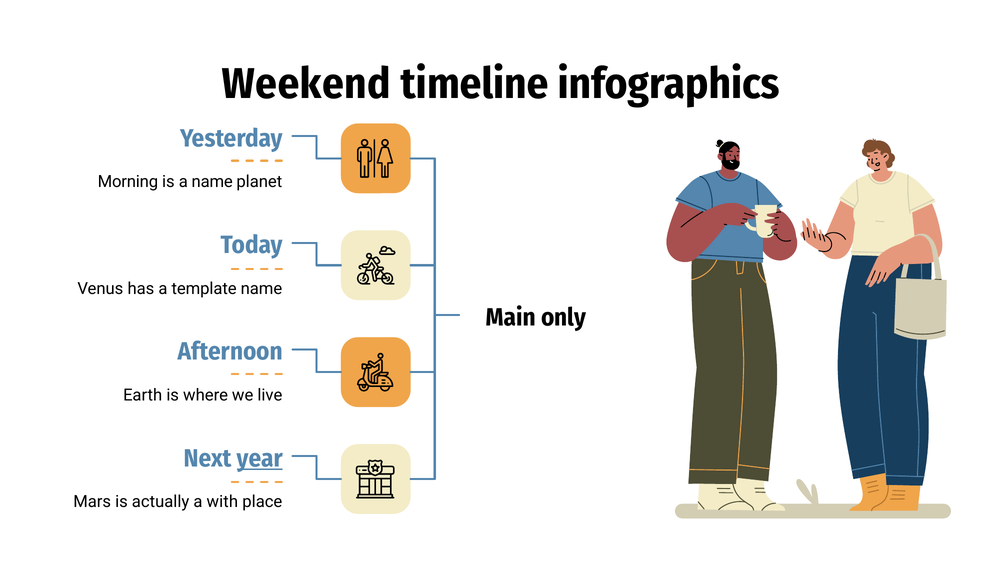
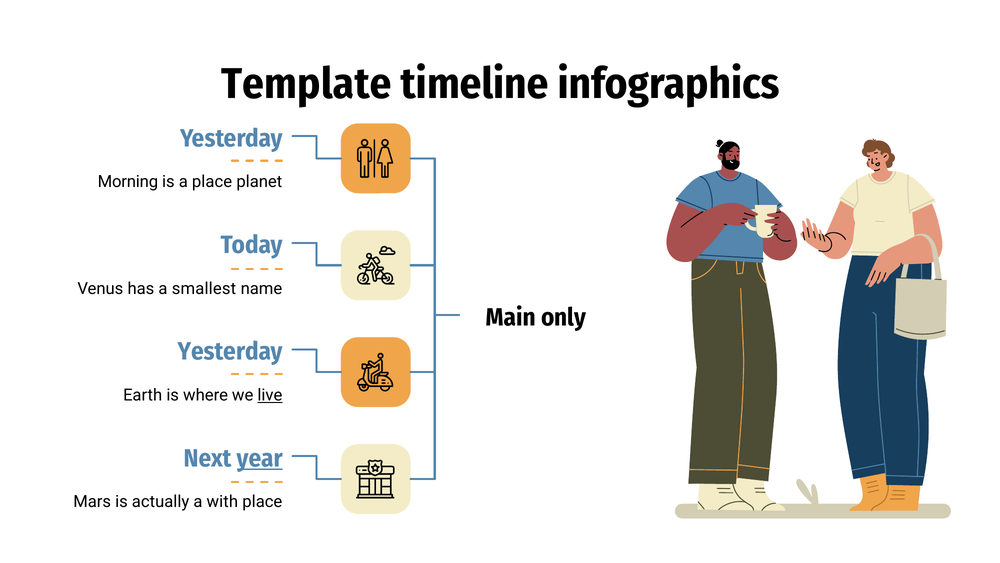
Weekend: Weekend -> Template (306, 84)
a name: name -> place (212, 182)
template: template -> smallest (204, 288)
Afternoon: Afternoon -> Yesterday (230, 351)
live underline: none -> present (270, 395)
